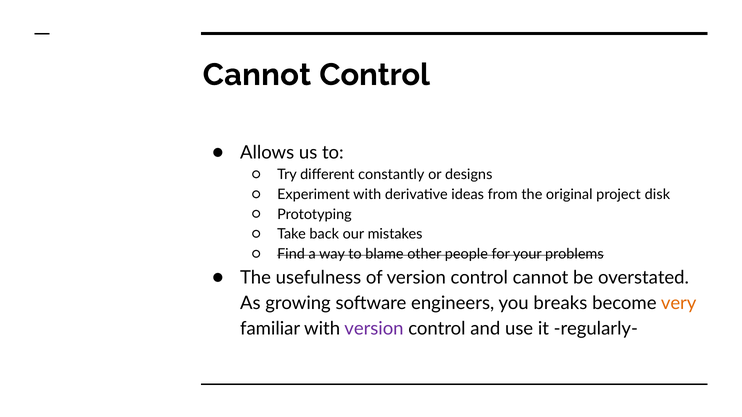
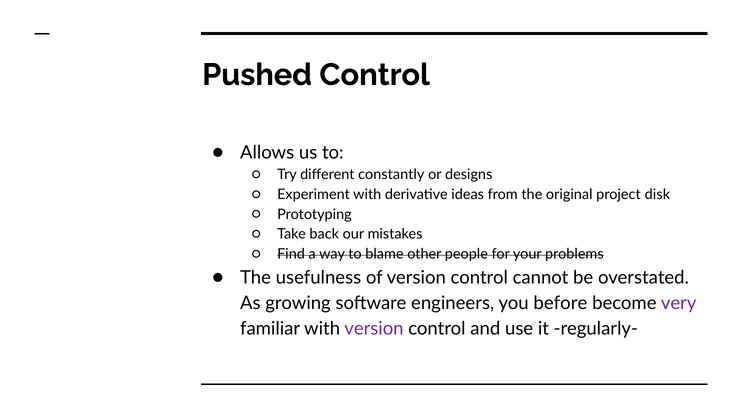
Cannot: Cannot -> Pushed (257, 75)
breaks: breaks -> before (560, 303)
very colour: orange -> purple (679, 303)
